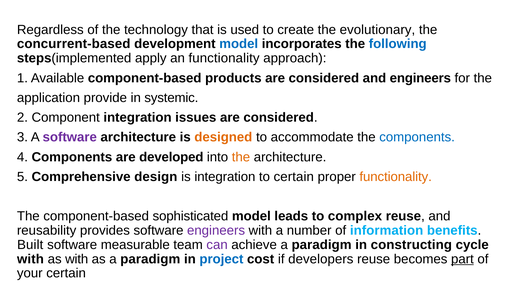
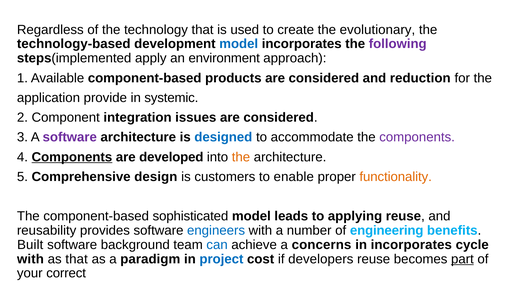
concurrent-based: concurrent-based -> technology-based (74, 44)
following colour: blue -> purple (398, 44)
an functionality: functionality -> environment (224, 58)
and engineers: engineers -> reduction (420, 78)
designed colour: orange -> blue (223, 137)
components colour: blue -> purple (417, 137)
Components underline: none -> present (72, 157)
is integration: integration -> customers (225, 177)
to certain: certain -> enable (294, 177)
complex: complex -> applying (355, 216)
engineers colour: purple -> blue (216, 230)
information: information -> engineering (387, 230)
measurable: measurable -> background (135, 245)
can colour: purple -> blue (217, 245)
achieve a paradigm: paradigm -> concerns (322, 245)
in constructing: constructing -> incorporates (411, 245)
as with: with -> that (77, 259)
your certain: certain -> correct (66, 273)
